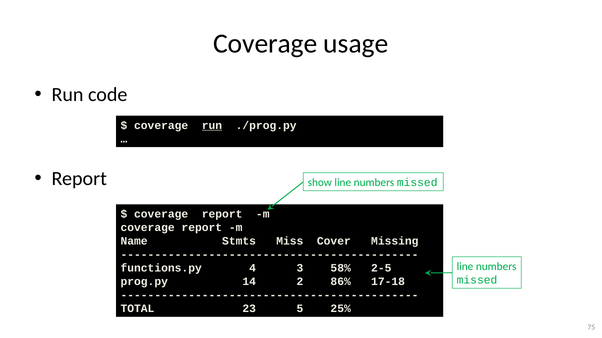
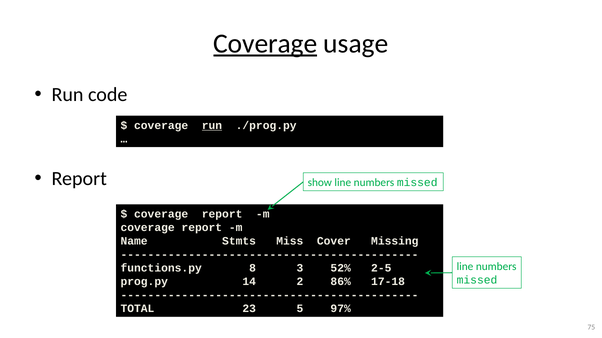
Coverage underline: none -> present (265, 44)
4: 4 -> 8 (253, 269)
58%: 58% -> 52% (341, 269)
25%: 25% -> 97% (341, 309)
